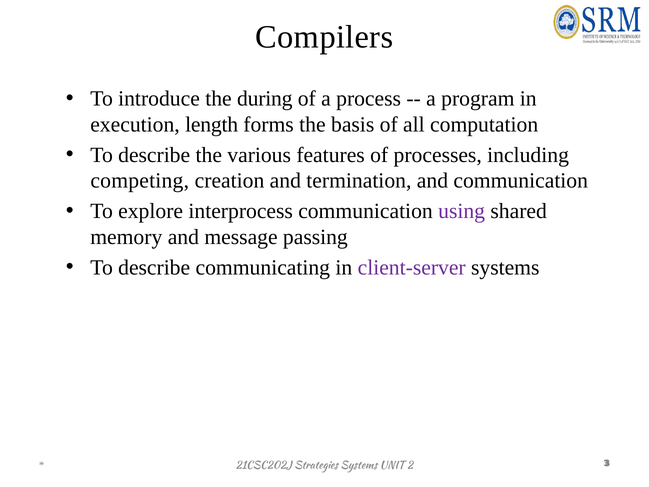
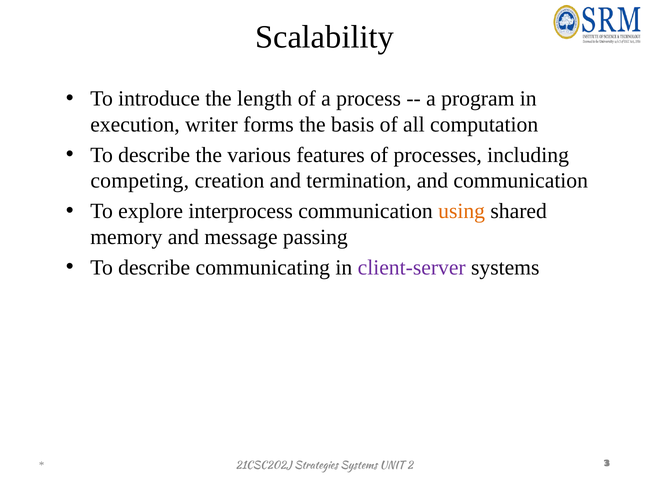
Compilers: Compilers -> Scalability (324, 37)
during: during -> length (265, 99)
length: length -> writer (211, 124)
using colour: purple -> orange (462, 211)
